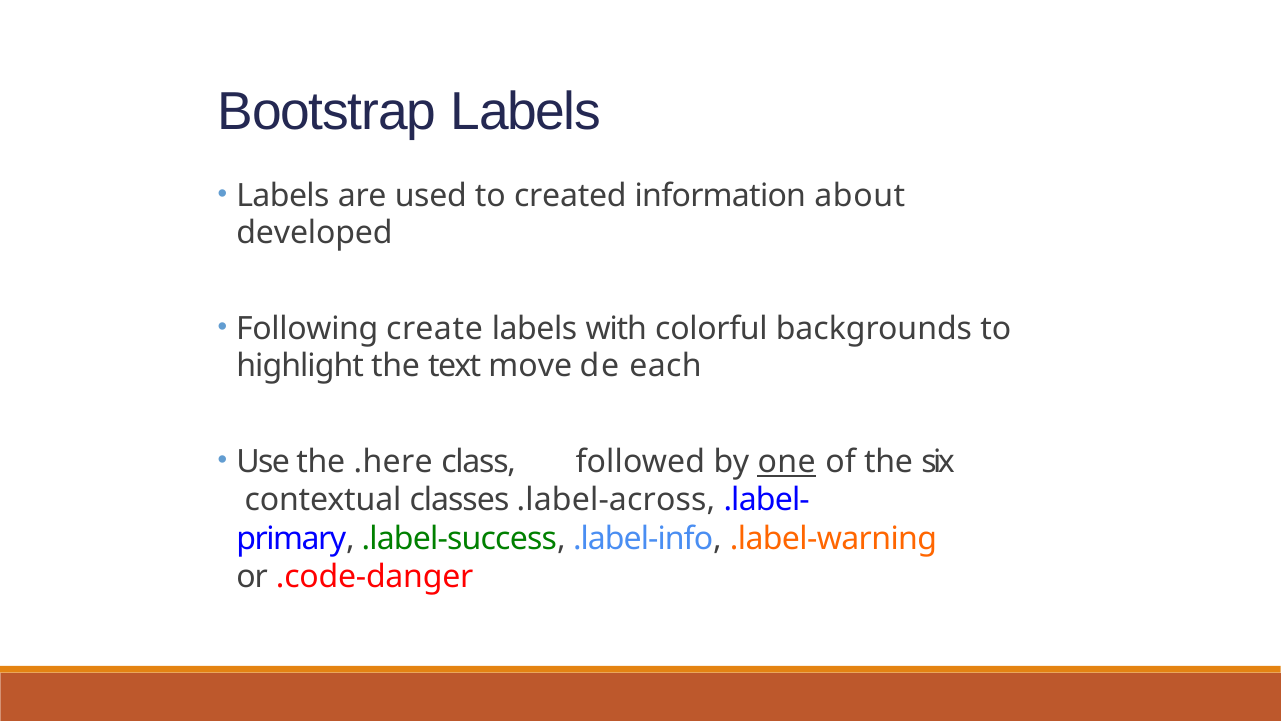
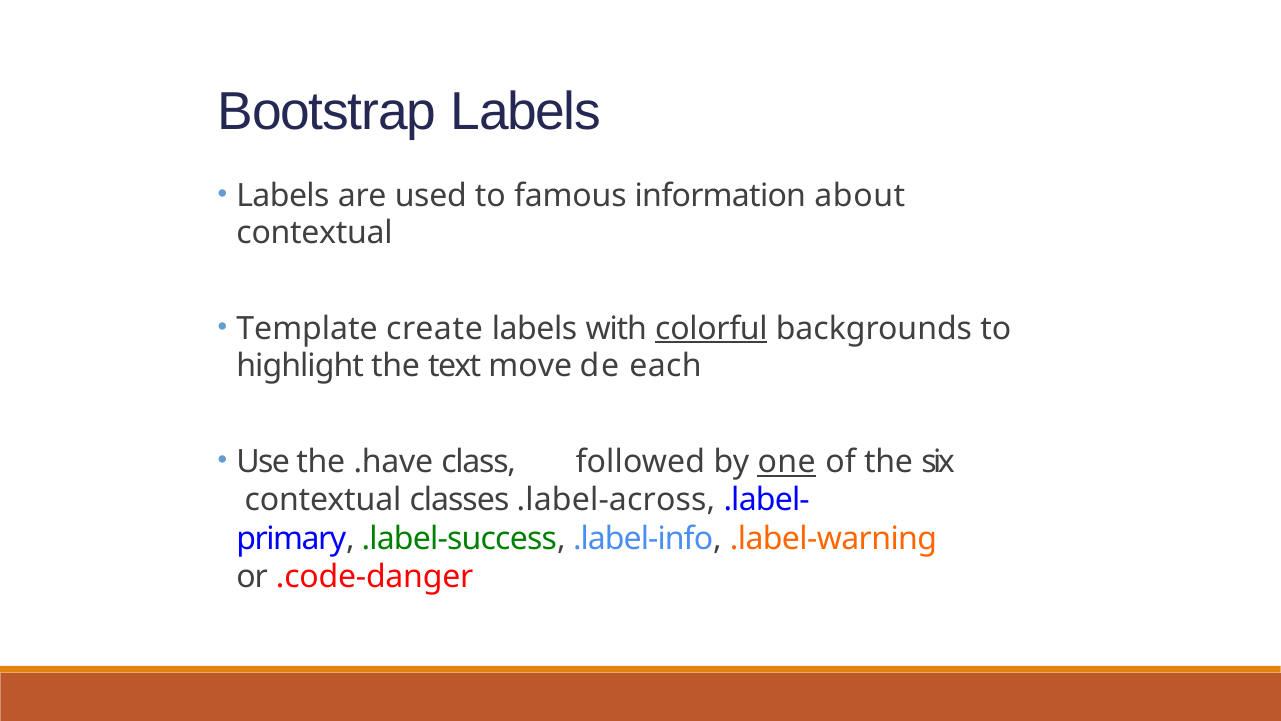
created: created -> famous (570, 195)
developed: developed -> contextual (315, 233)
Following: Following -> Template (307, 328)
colorful underline: none -> present (711, 328)
.here: .here -> .have (393, 462)
